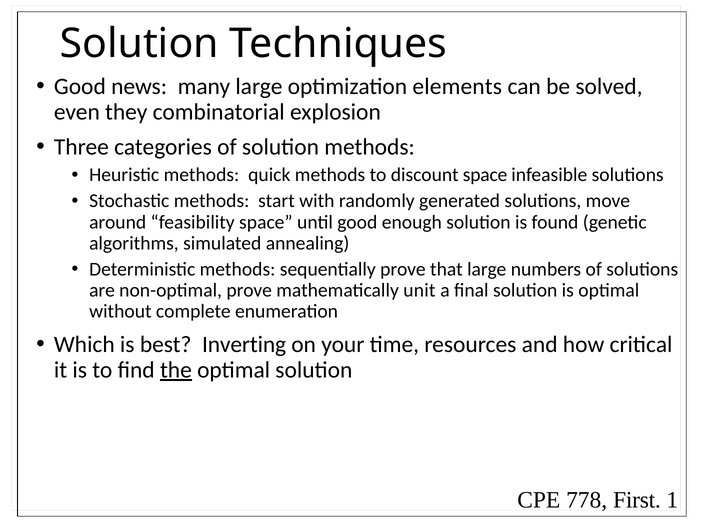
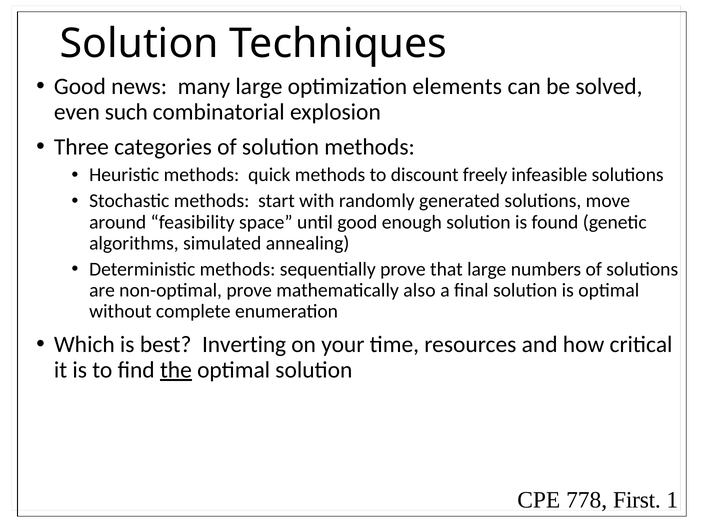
they: they -> such (126, 112)
discount space: space -> freely (485, 175)
unit: unit -> also (419, 290)
